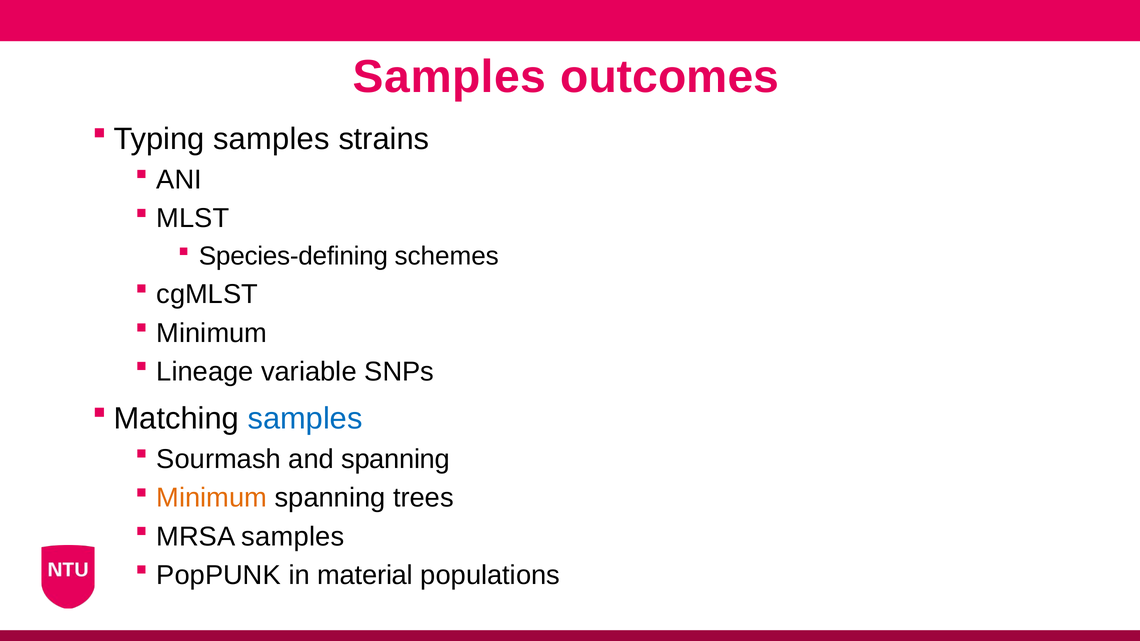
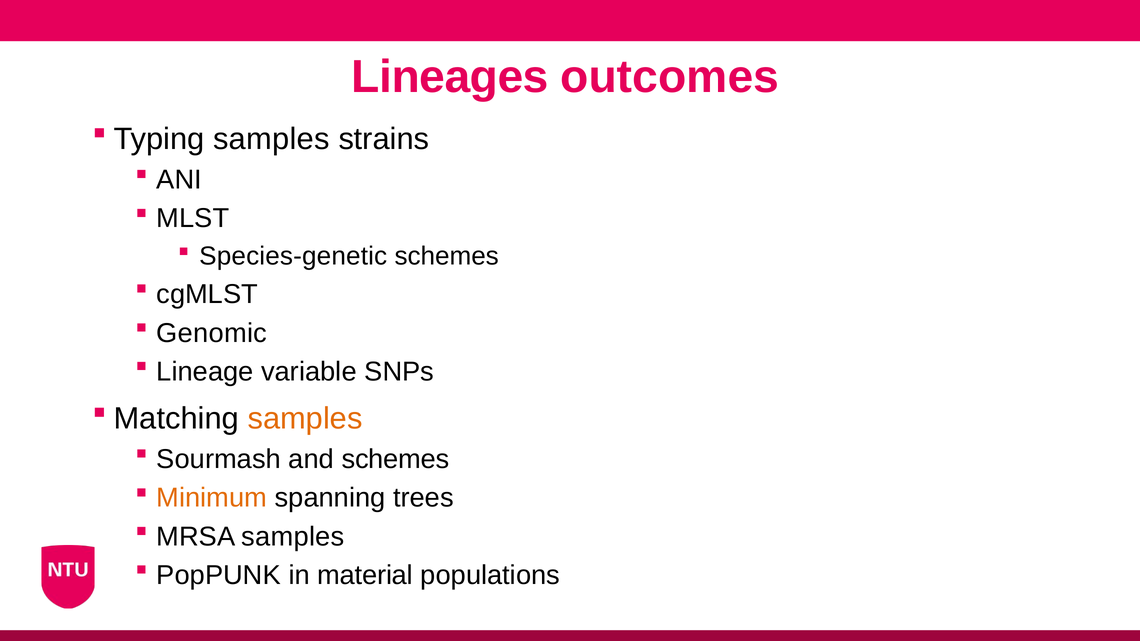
Samples: Samples -> Lineages (450, 77)
Species-defining: Species-defining -> Species-genetic (293, 256)
Minimum: Minimum -> Genomic (212, 333)
samples colour: blue -> orange (305, 419)
and spanning: spanning -> schemes (396, 459)
